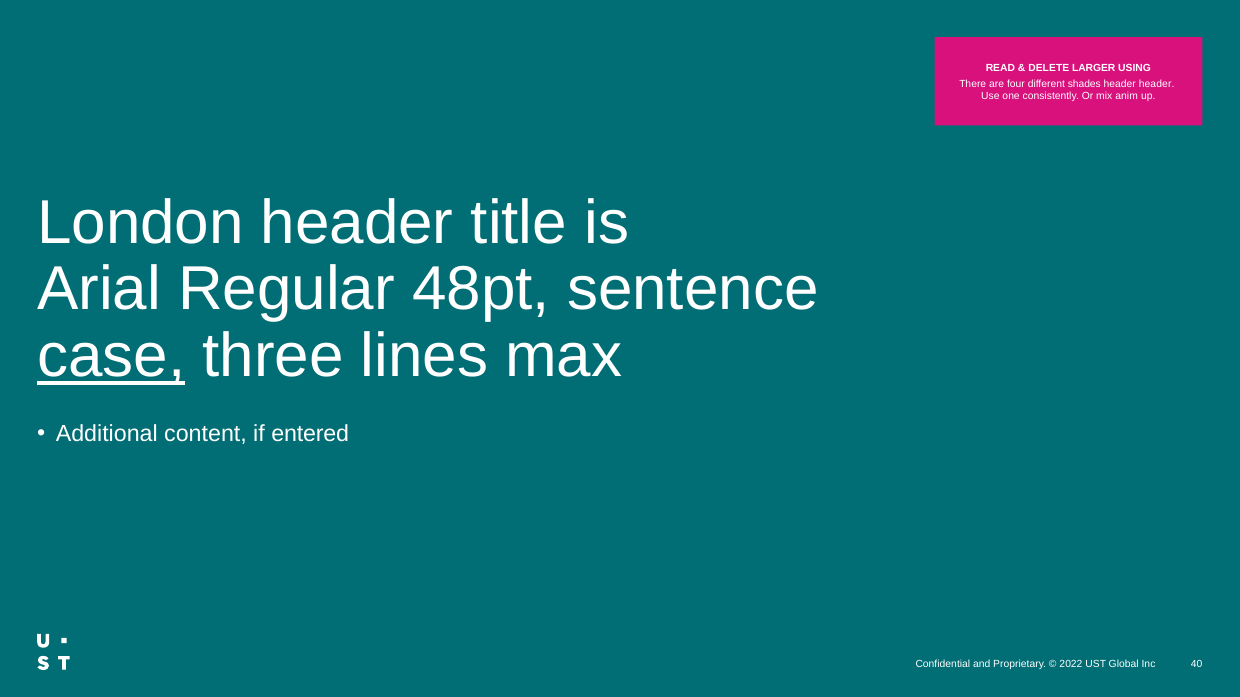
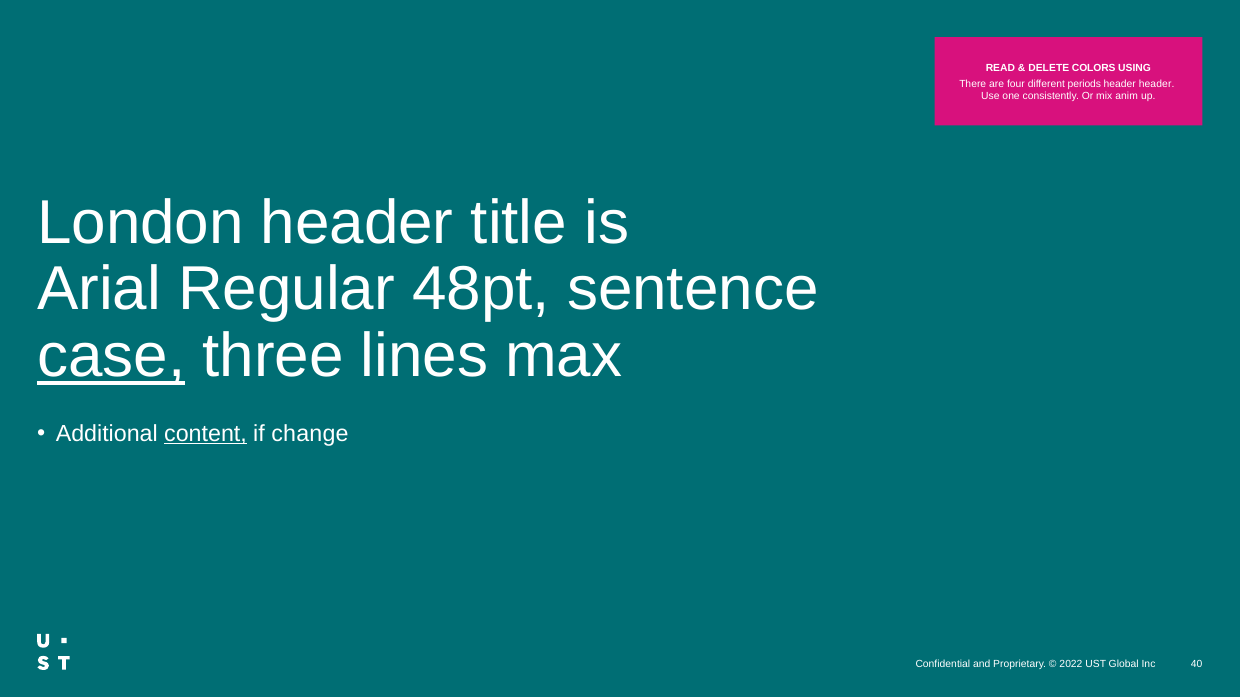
LARGER: LARGER -> COLORS (1094, 68)
shades: shades -> periods (1084, 84)
content underline: none -> present (206, 434)
entered: entered -> change (310, 434)
